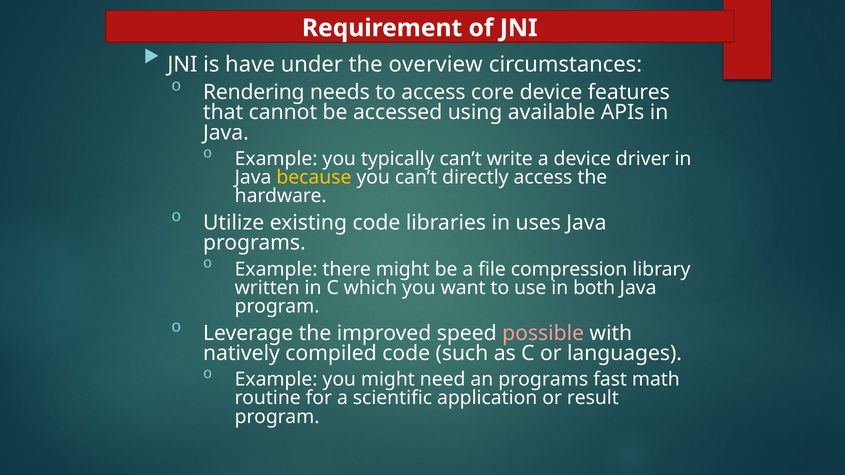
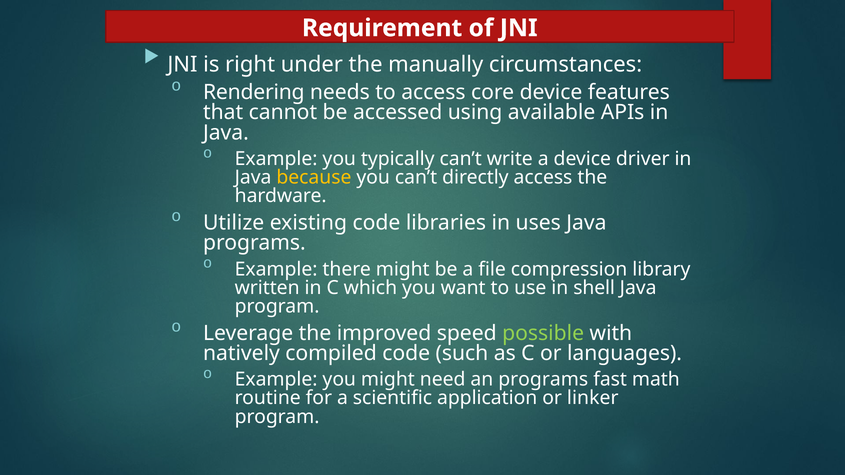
have: have -> right (250, 65)
overview: overview -> manually (436, 65)
both: both -> shell (594, 288)
possible colour: pink -> light green (543, 333)
result: result -> linker (593, 398)
